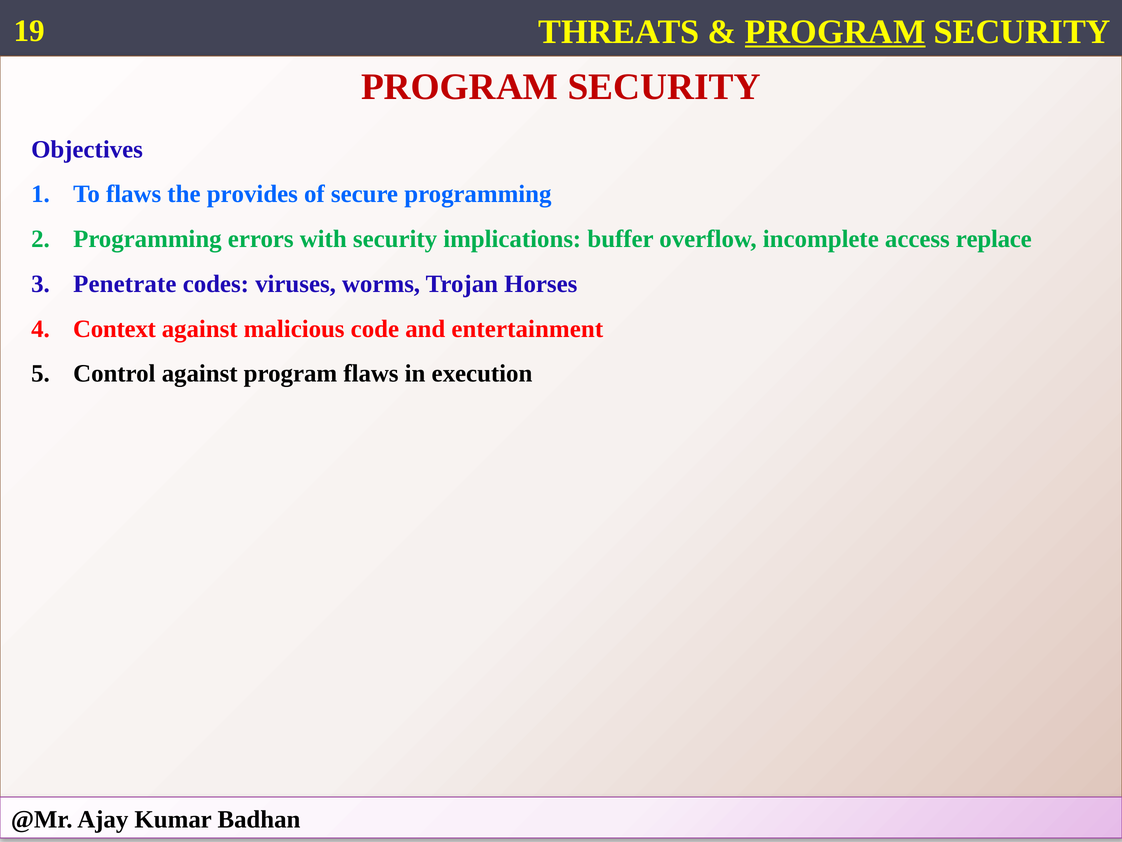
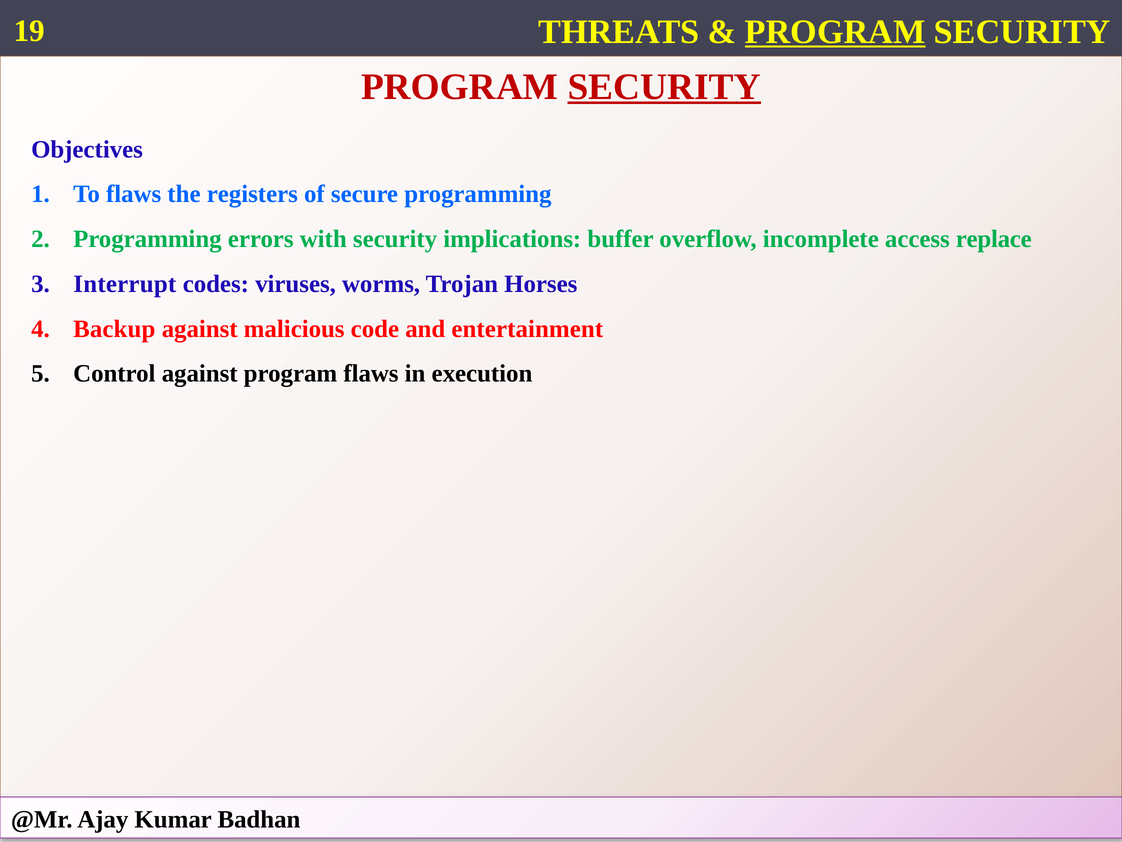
SECURITY underline: none -> present (664, 87)
provides: provides -> registers (252, 194)
Penetrate: Penetrate -> Interrupt (125, 284)
Context: Context -> Backup (114, 329)
